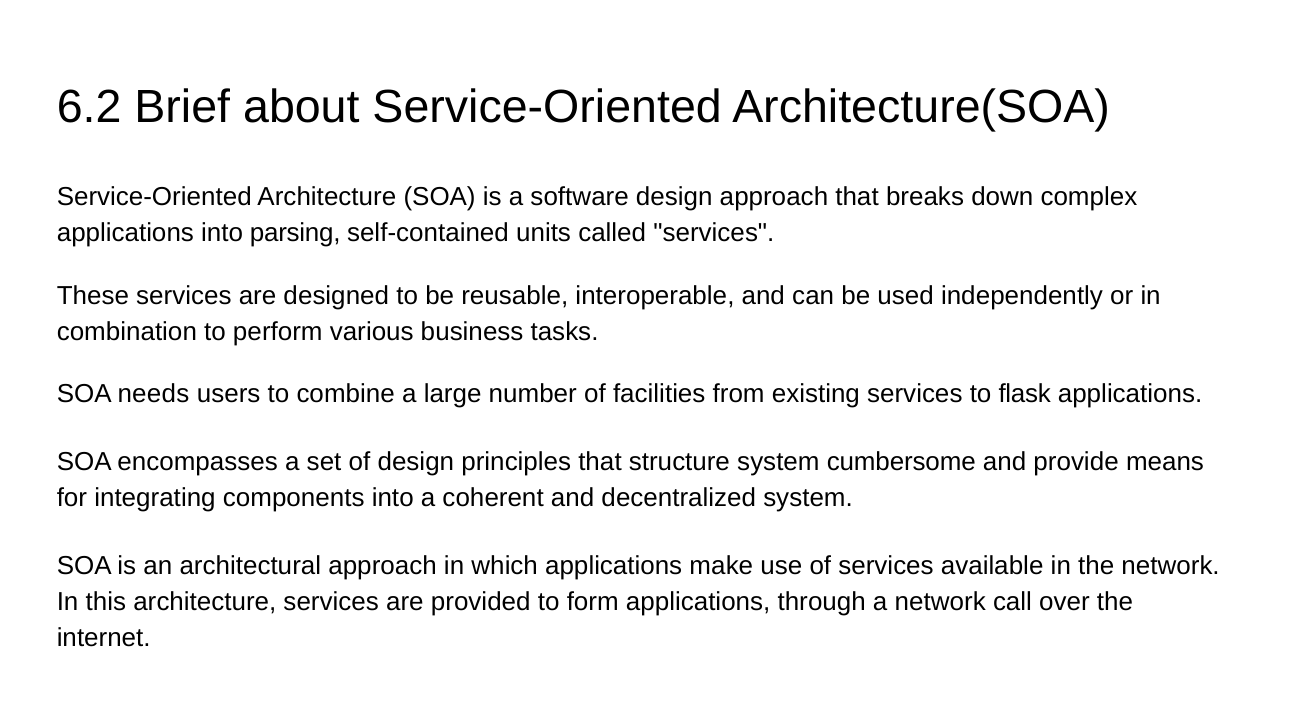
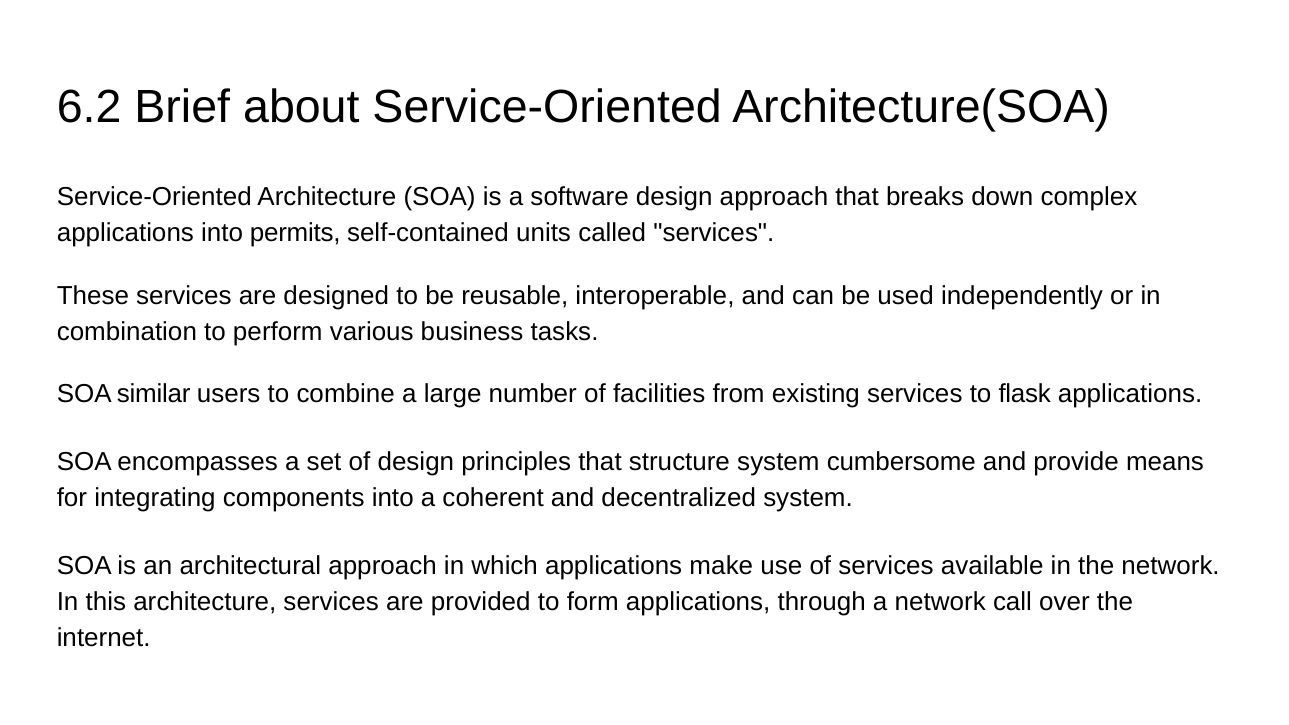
parsing: parsing -> permits (295, 233)
needs: needs -> similar (154, 394)
